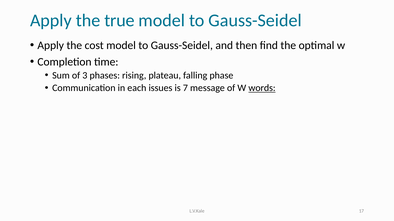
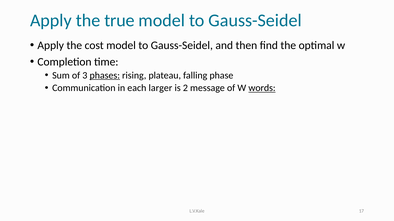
phases underline: none -> present (105, 76)
issues: issues -> larger (160, 88)
7: 7 -> 2 (185, 88)
